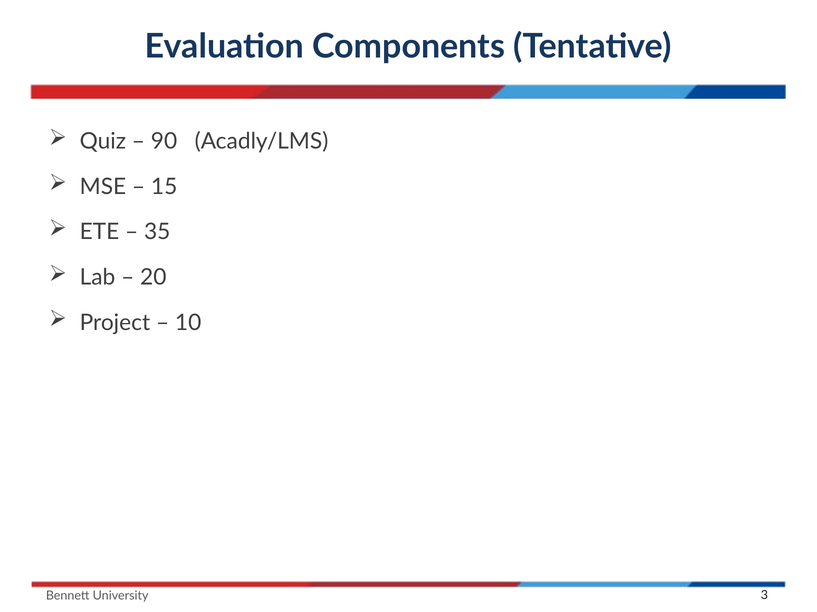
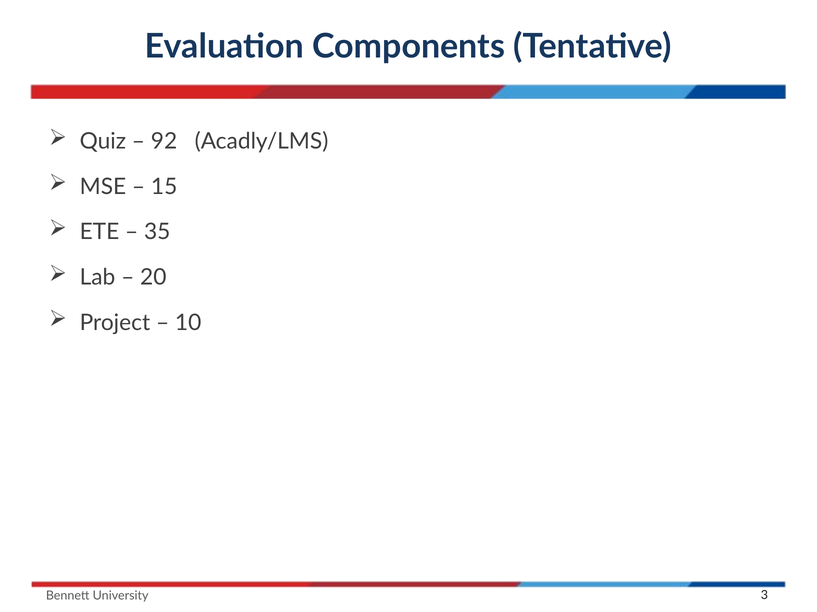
90: 90 -> 92 (164, 141)
